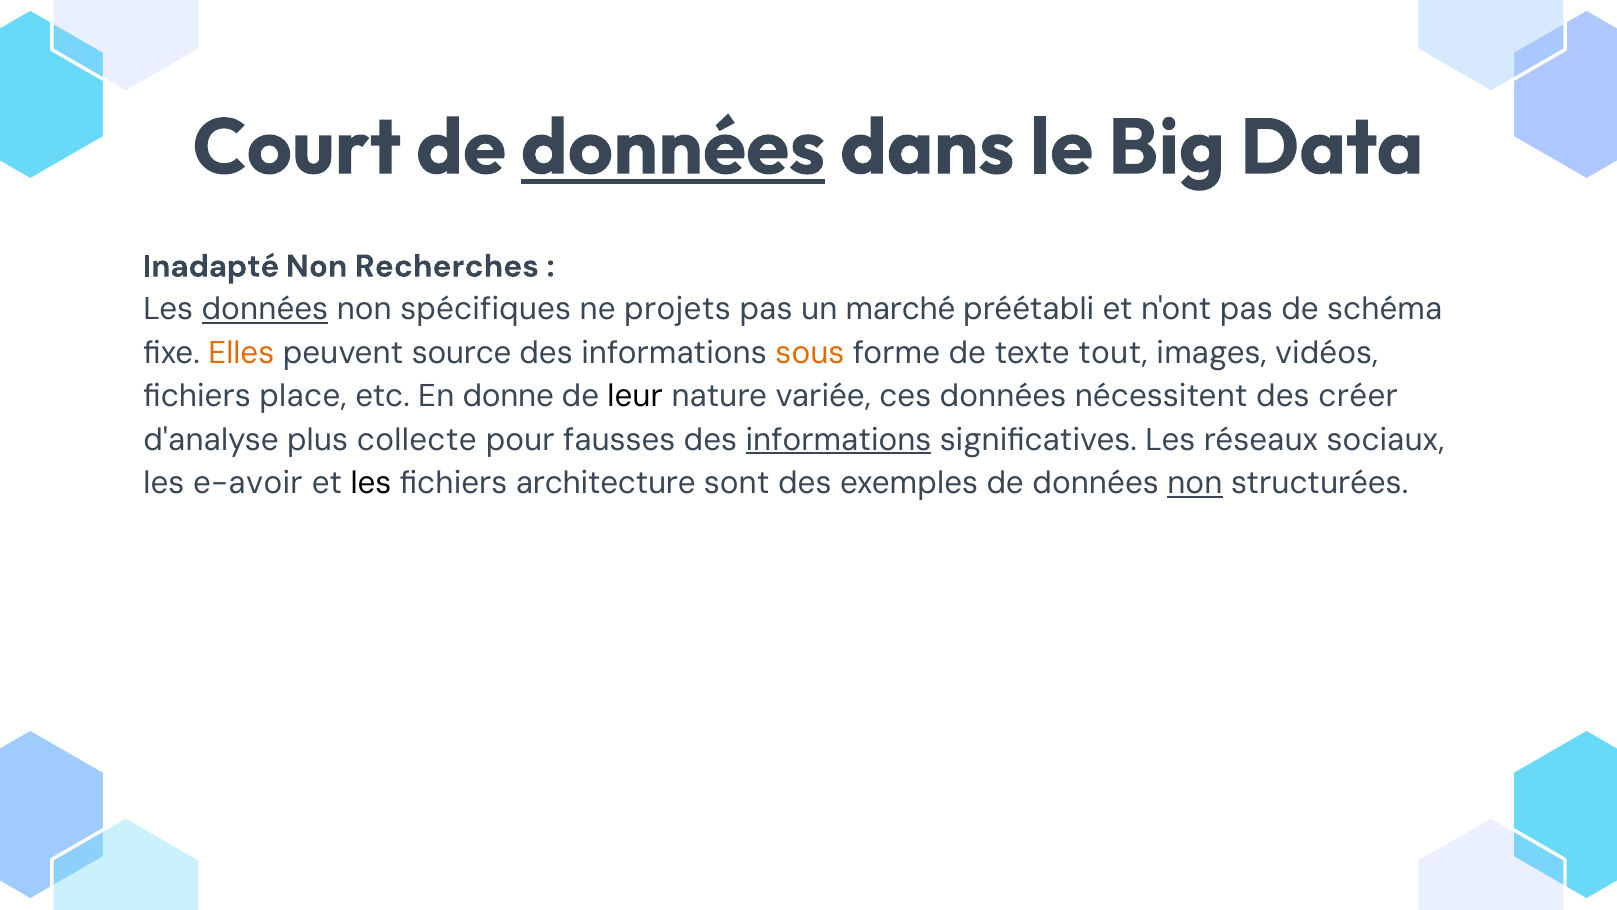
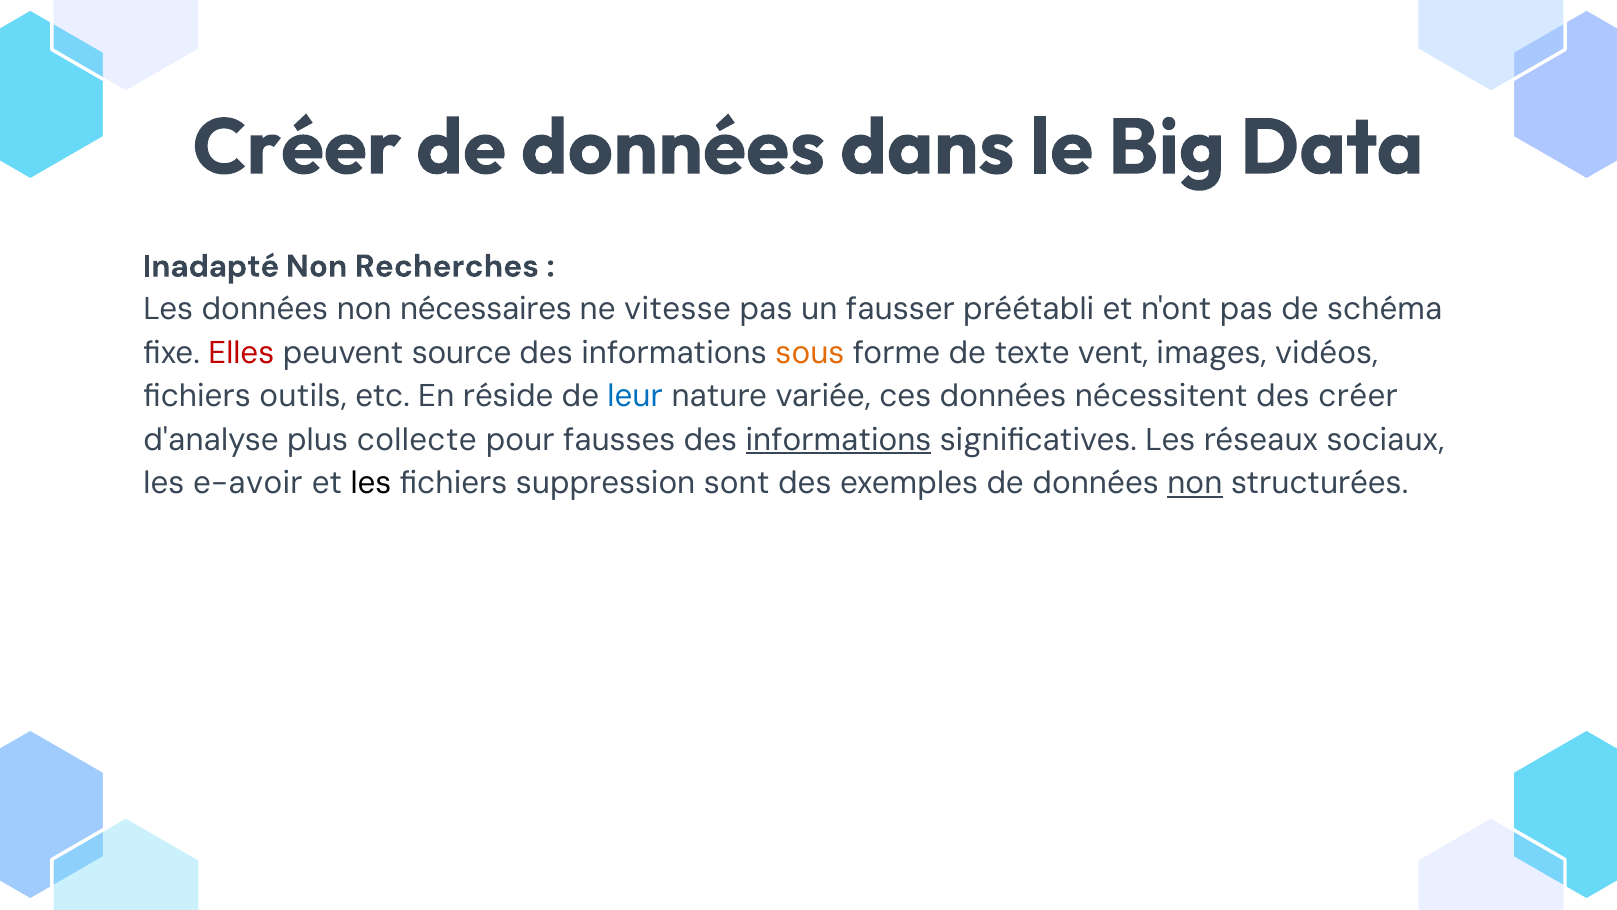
Court: Court -> Créer (297, 148)
données underline: present -> none (673, 148)
données underline: present -> none (265, 309)
spécifiques: spécifiques -> nécessaires (486, 309)
projets: projets -> vitesse (678, 309)
marché: marché -> fausser (900, 309)
Elles colour: orange -> red (241, 353)
tout: tout -> vent (1113, 353)
place: place -> outils (303, 396)
donne: donne -> réside (508, 396)
leur colour: black -> blue (635, 396)
architecture: architecture -> suppression (606, 483)
